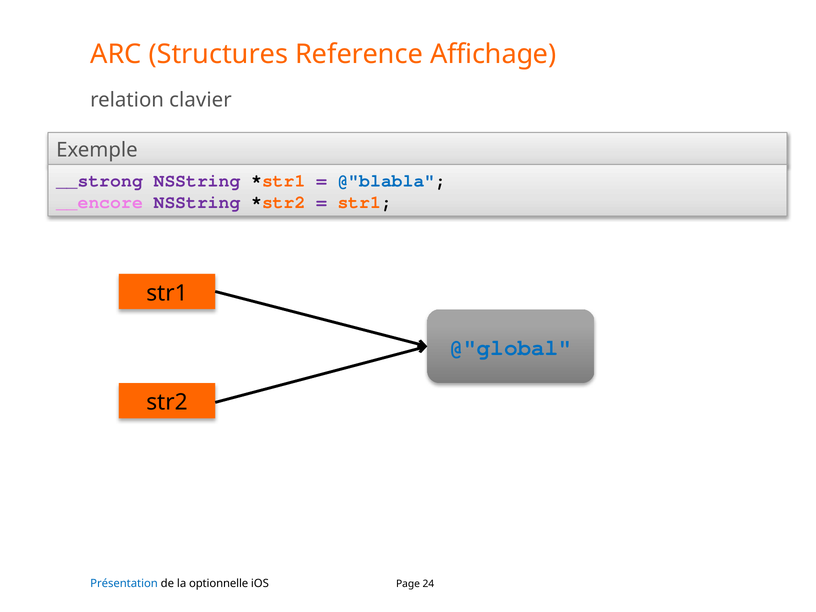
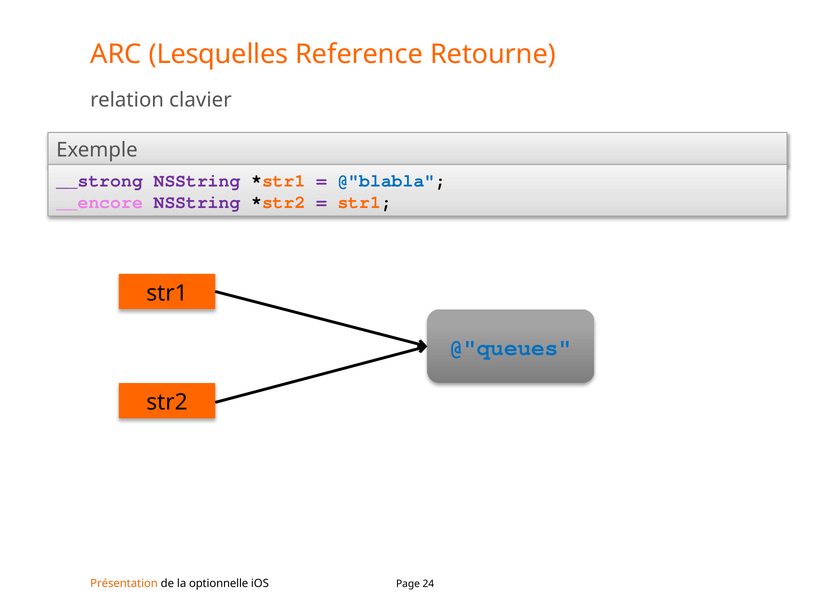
Structures: Structures -> Lesquelles (218, 54)
Affichage: Affichage -> Retourne (493, 54)
@"global: @"global -> @"queues (511, 348)
Présentation colour: blue -> orange (124, 583)
